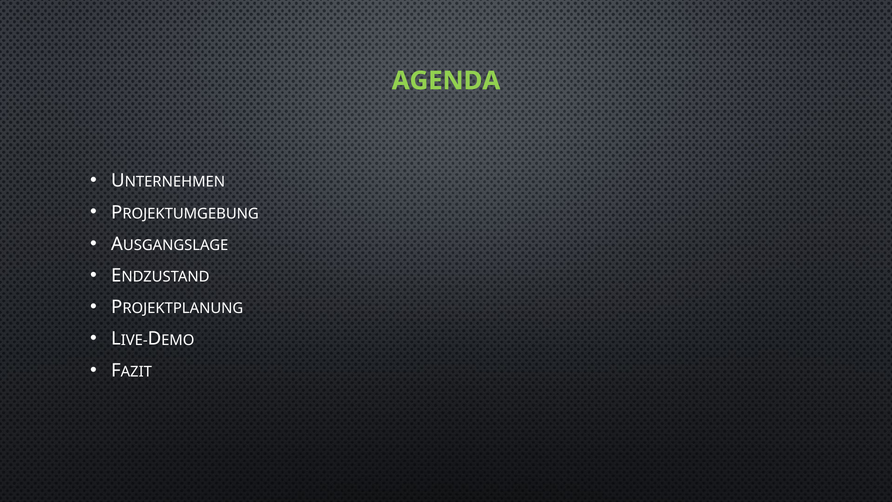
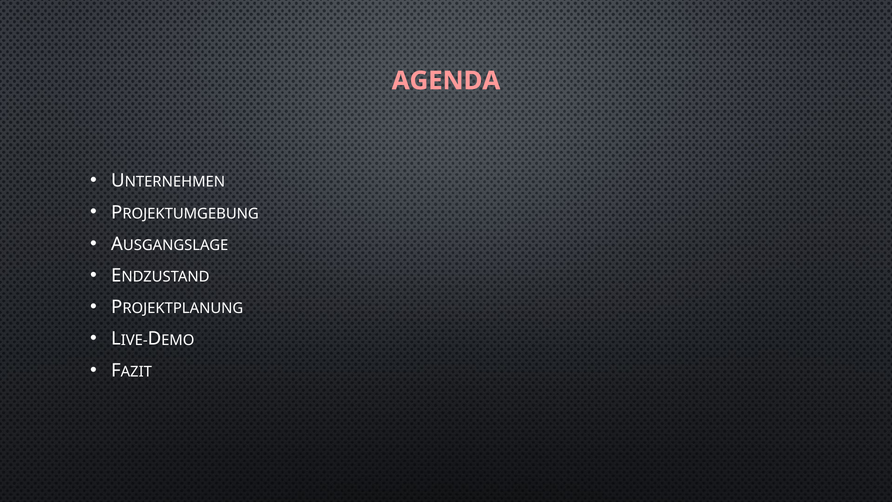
AGENDA colour: light green -> pink (446, 81)
